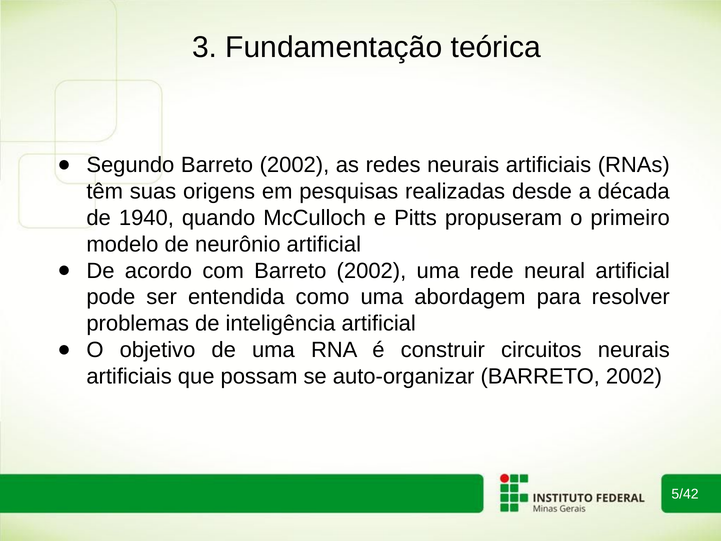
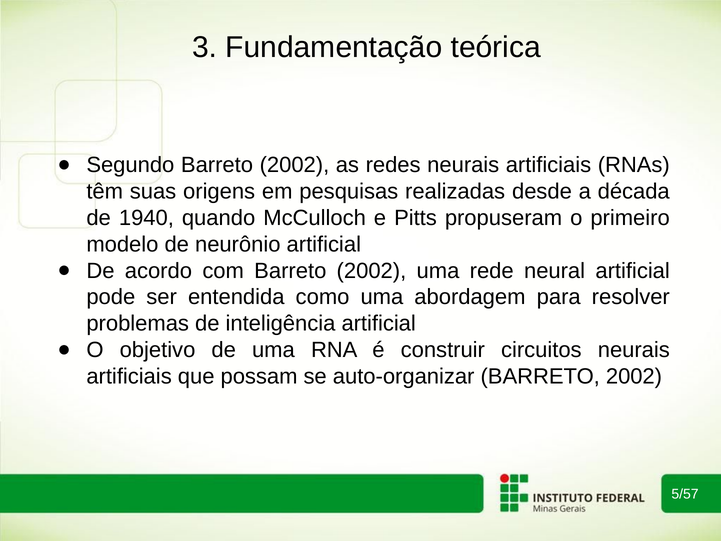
5/42: 5/42 -> 5/57 (685, 494)
